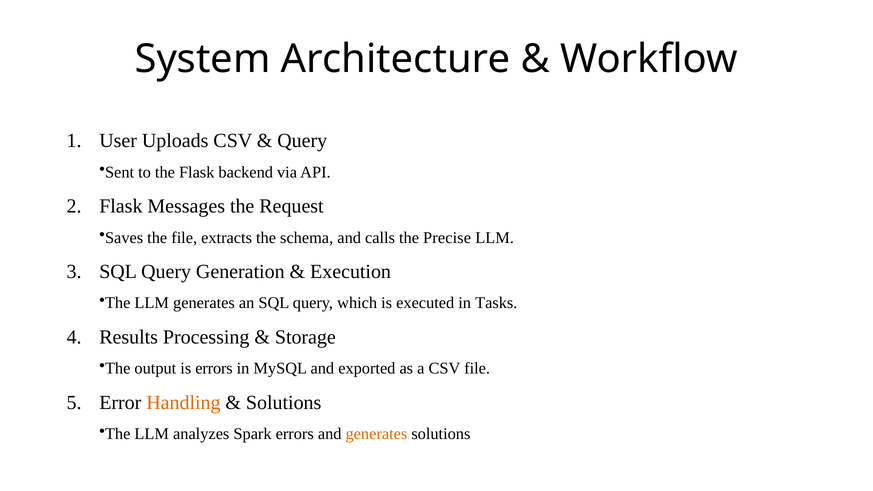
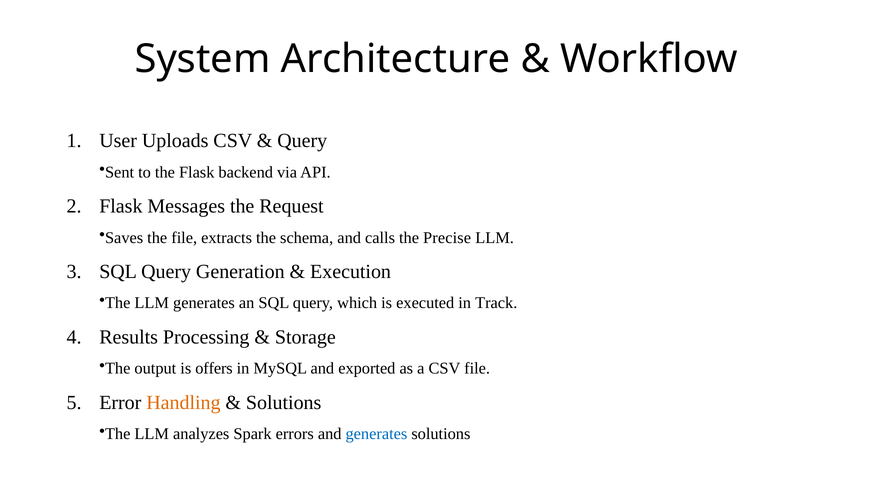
Tasks: Tasks -> Track (496, 303)
is errors: errors -> offers (214, 369)
generates colour: orange -> blue (376, 434)
